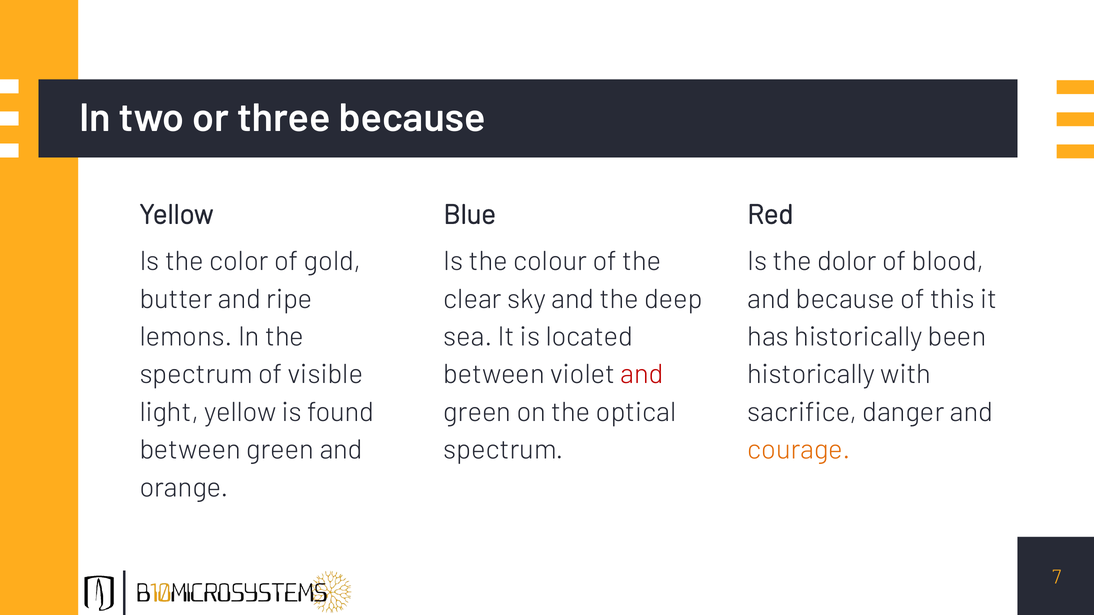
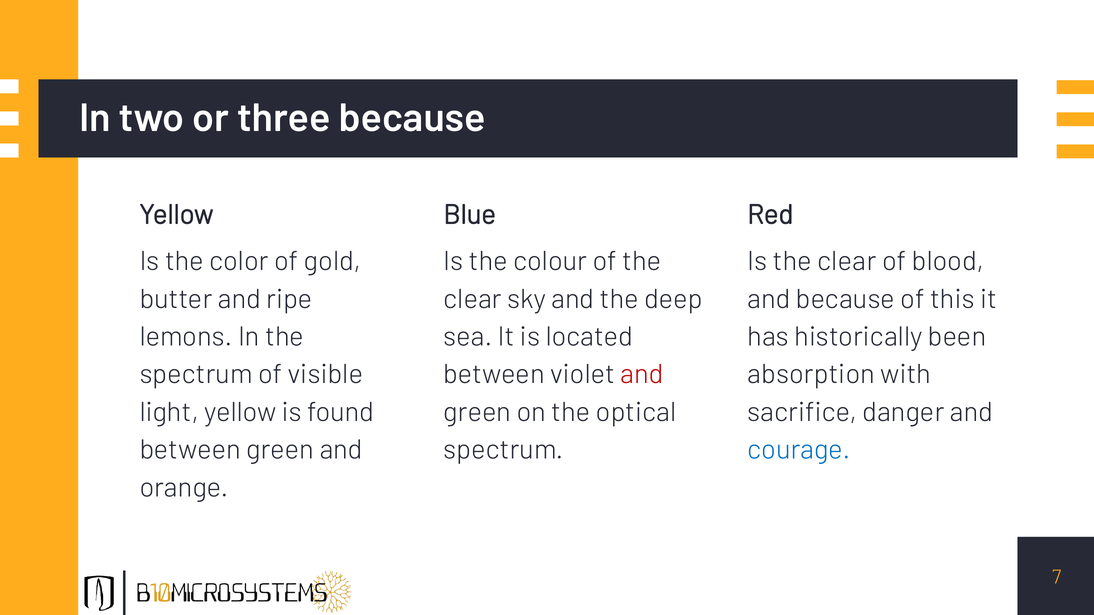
Is the dolor: dolor -> clear (847, 262)
historically: historically -> absorption (811, 375)
courage colour: orange -> blue (799, 450)
